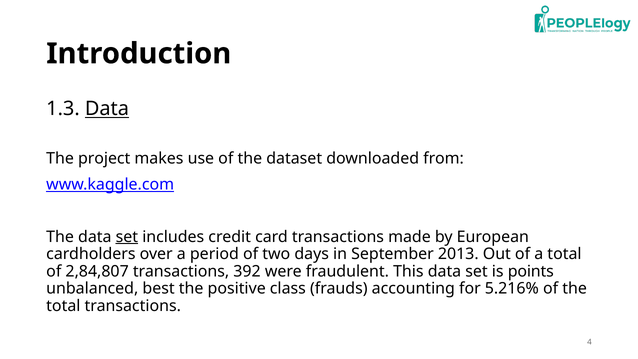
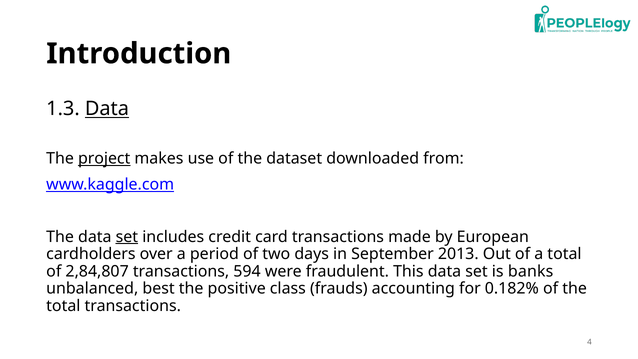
project underline: none -> present (104, 158)
392: 392 -> 594 (247, 271)
points: points -> banks (531, 271)
5.216%: 5.216% -> 0.182% (512, 288)
